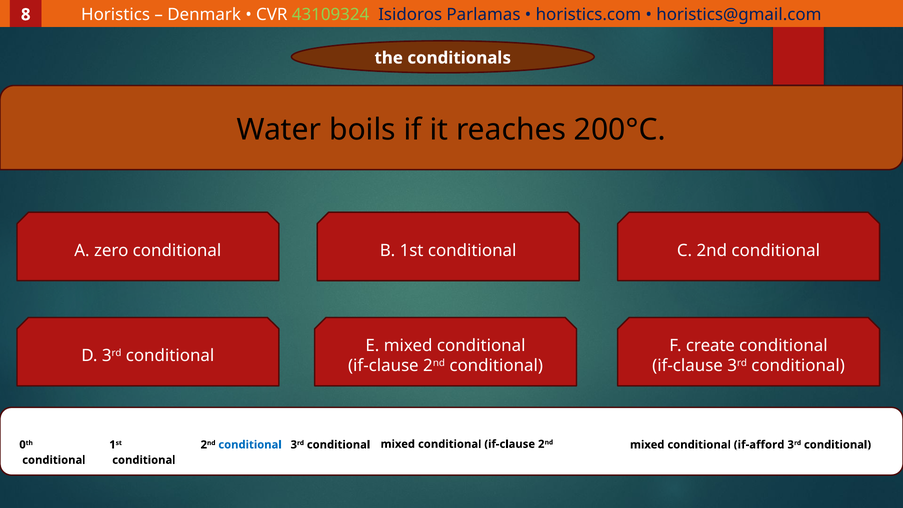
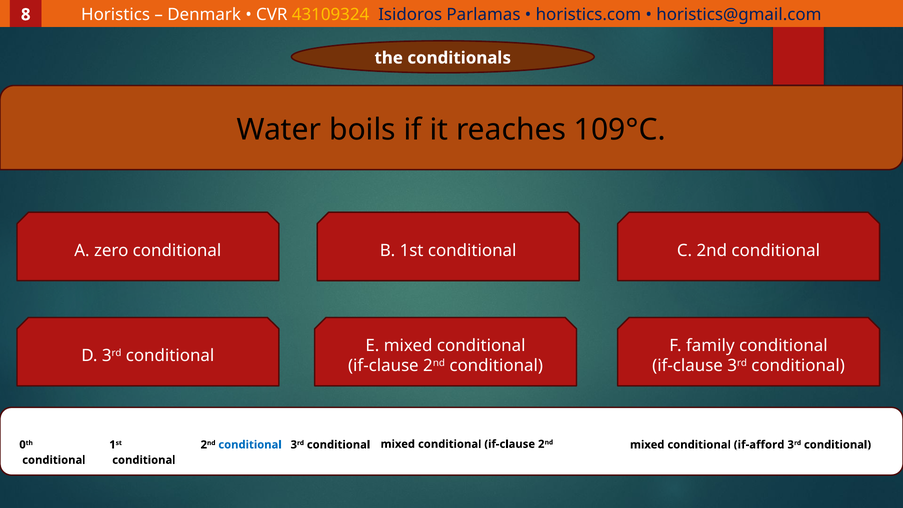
43109324 colour: light green -> yellow (331, 15)
200°C: 200°C -> 109°C (620, 130)
create: create -> family (710, 345)
